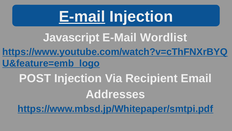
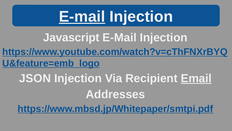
Wordlist: Wordlist -> Injection (164, 37)
POST: POST -> JSON (35, 78)
Email underline: none -> present (196, 78)
